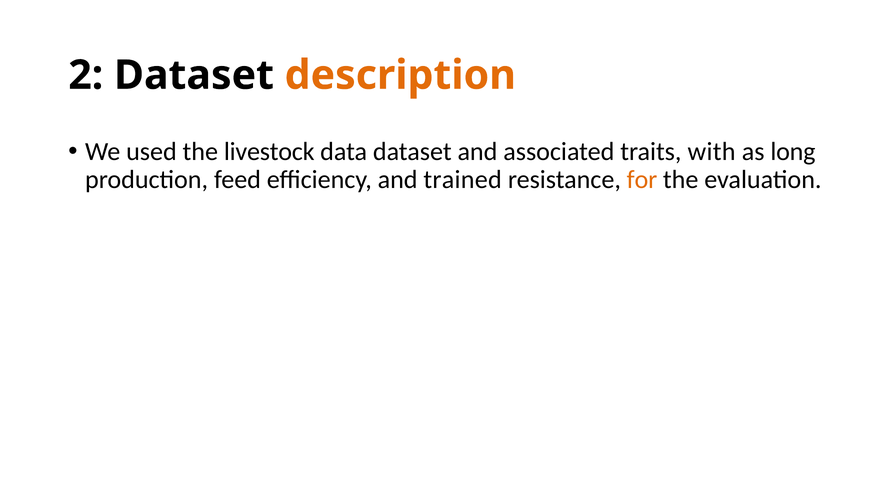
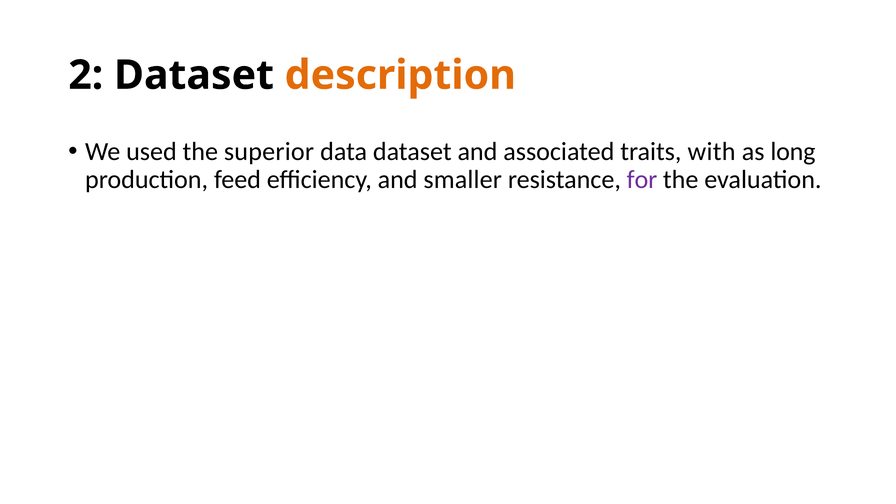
livestock: livestock -> superior (269, 151)
trained: trained -> smaller (463, 180)
for colour: orange -> purple (642, 180)
